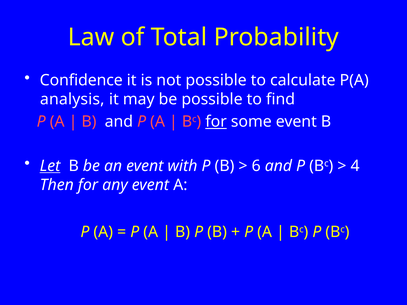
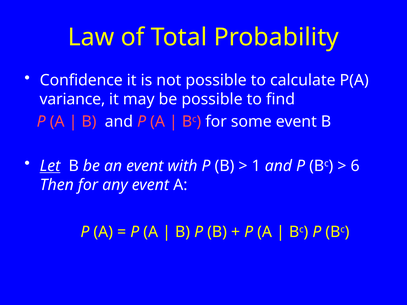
analysis: analysis -> variance (72, 99)
for underline: present -> none (216, 122)
6: 6 -> 1 (256, 166)
4: 4 -> 6 (355, 166)
